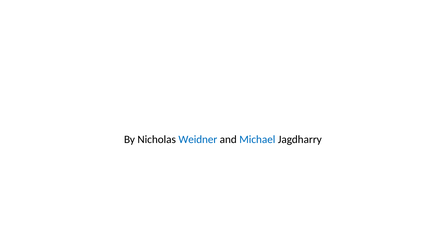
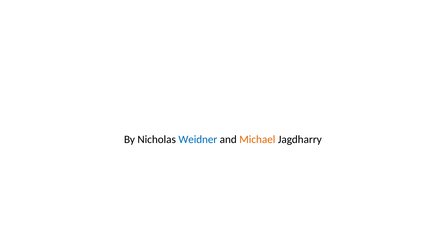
Michael colour: blue -> orange (257, 139)
